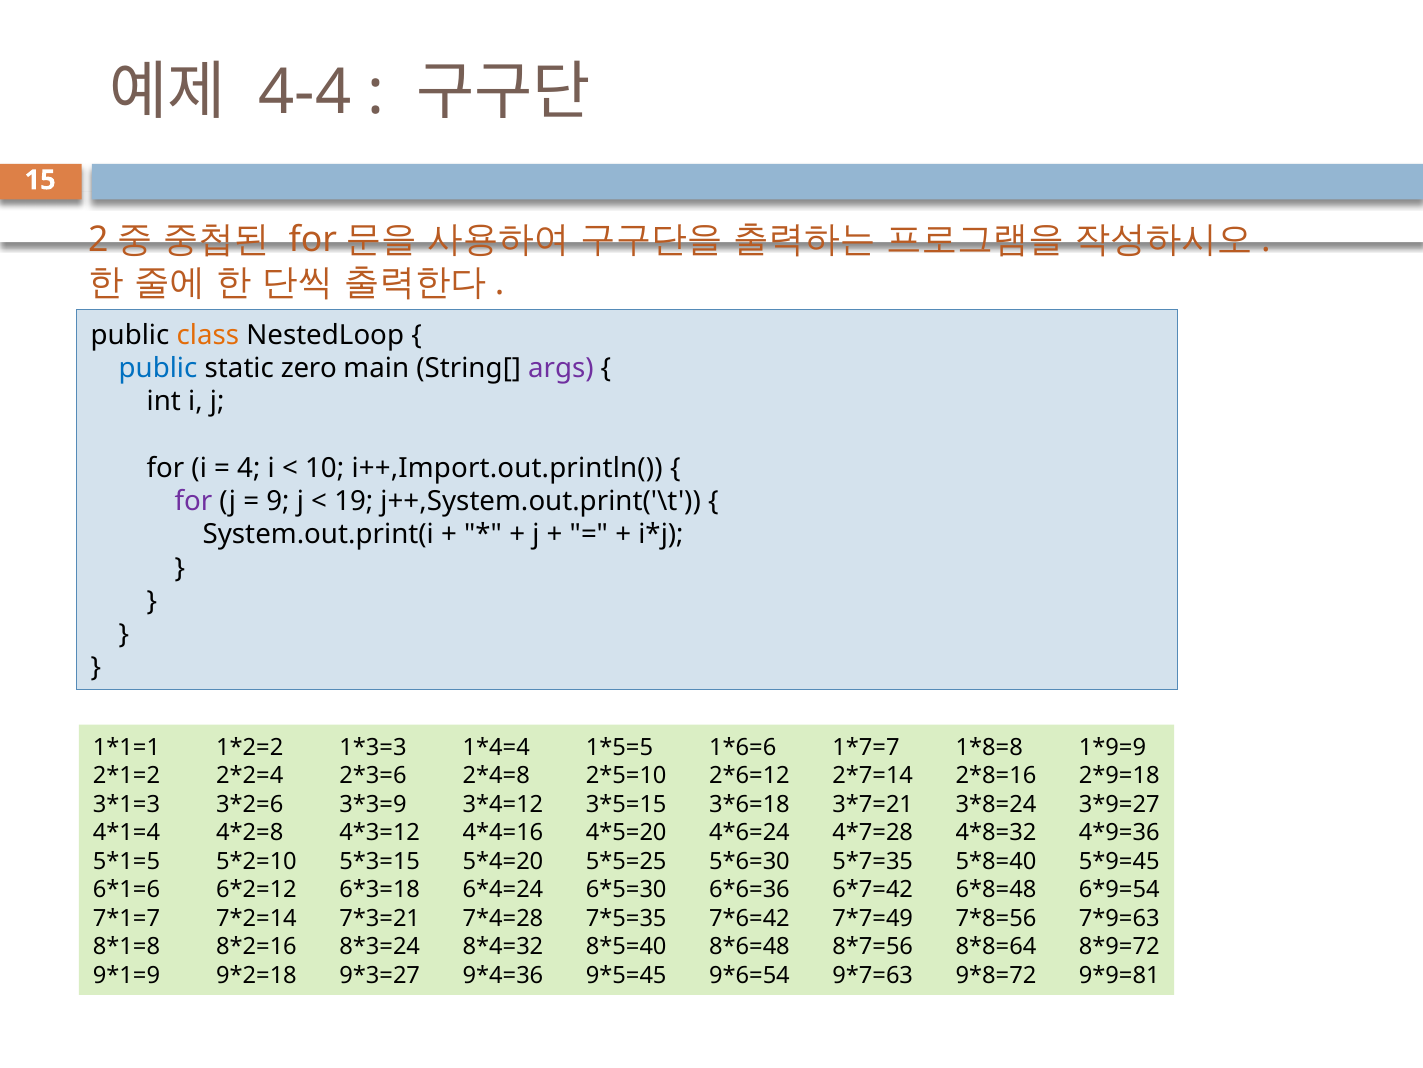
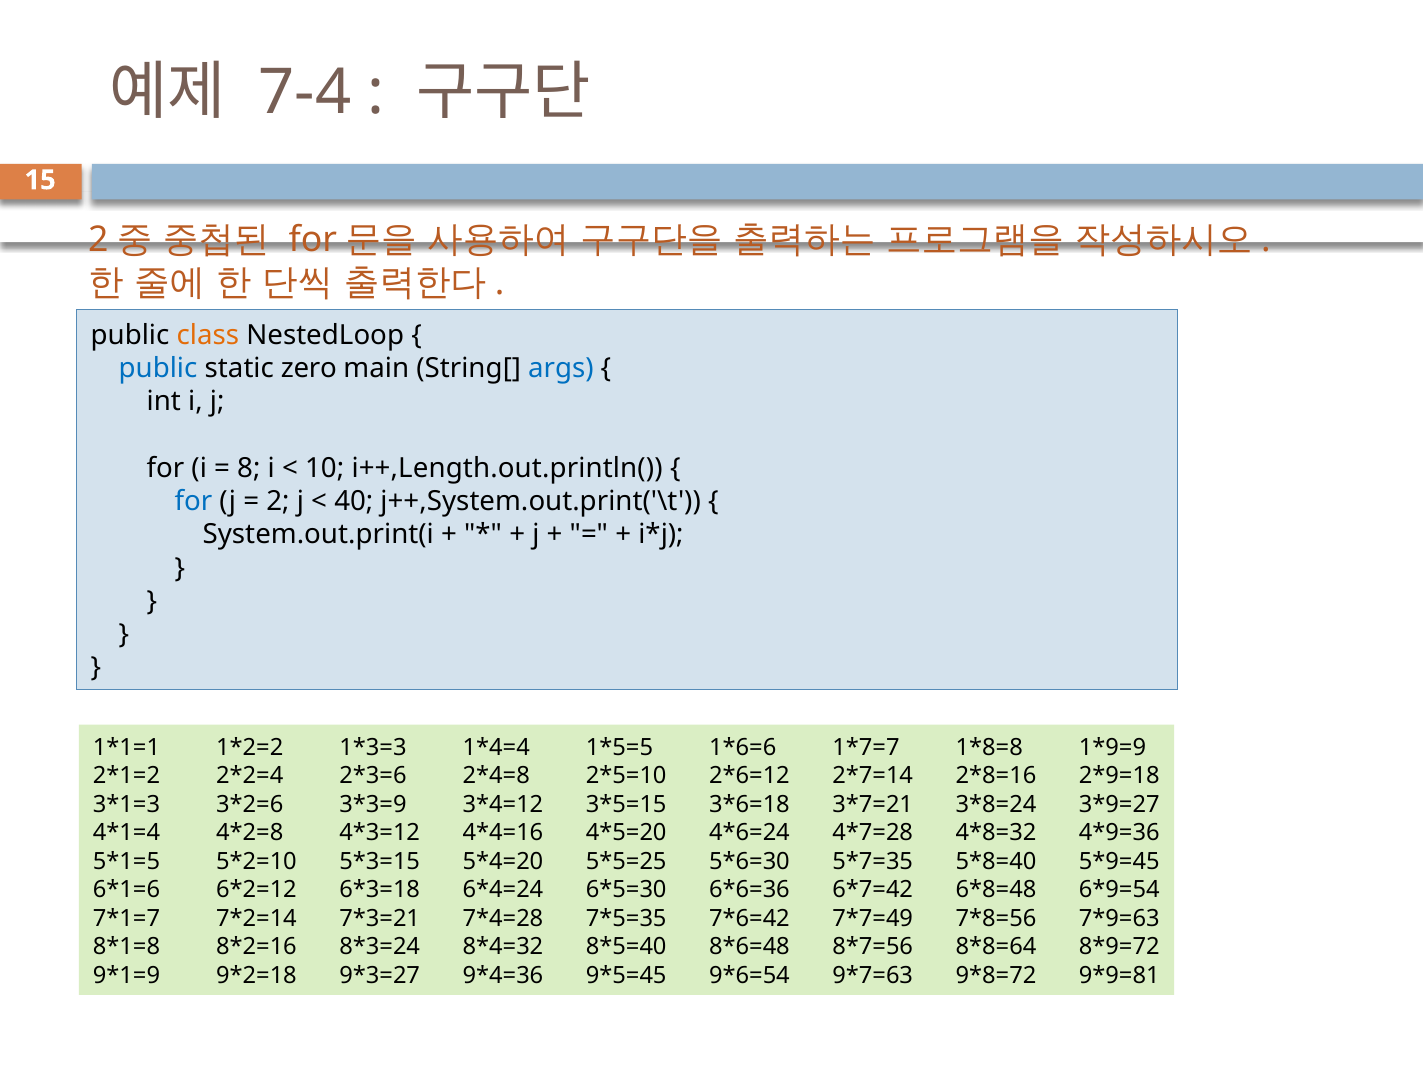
4-4: 4-4 -> 7-4 (305, 93)
args colour: purple -> blue (561, 368)
4: 4 -> 8 (249, 468)
i++,Import.out.println(: i++,Import.out.println( -> i++,Length.out.println( (507, 468)
for colour: purple -> blue (194, 501)
9: 9 -> 2 (278, 501)
19: 19 -> 40 (354, 501)
